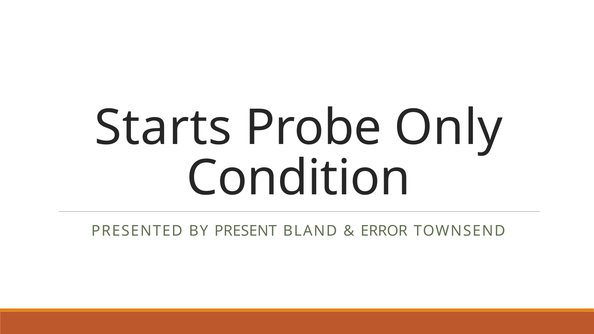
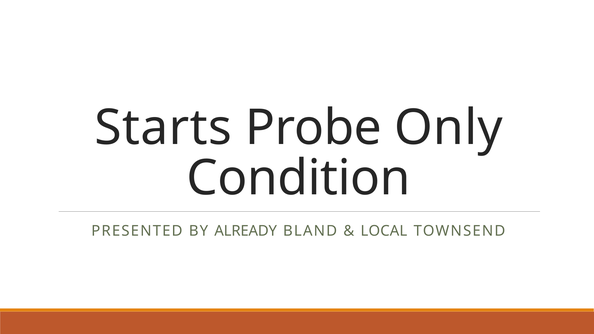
PRESENT: PRESENT -> ALREADY (246, 231)
ERROR: ERROR -> LOCAL (384, 231)
